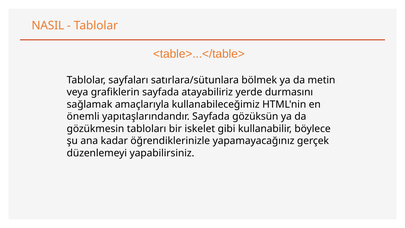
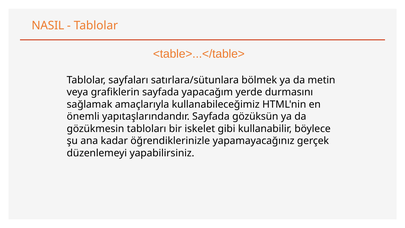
atayabiliriz: atayabiliriz -> yapacağım (207, 92)
